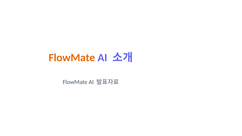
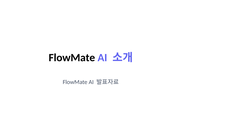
FlowMate colour: orange -> black (72, 58)
